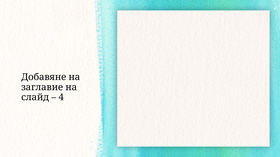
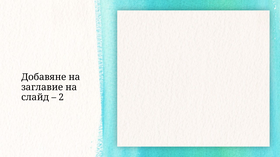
4: 4 -> 2 (61, 98)
